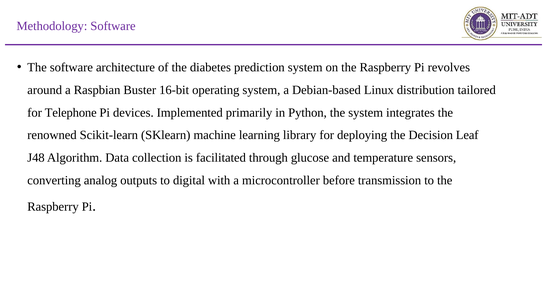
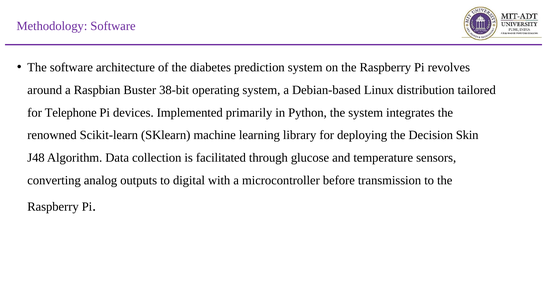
16-bit: 16-bit -> 38-bit (174, 90)
Leaf: Leaf -> Skin (467, 135)
